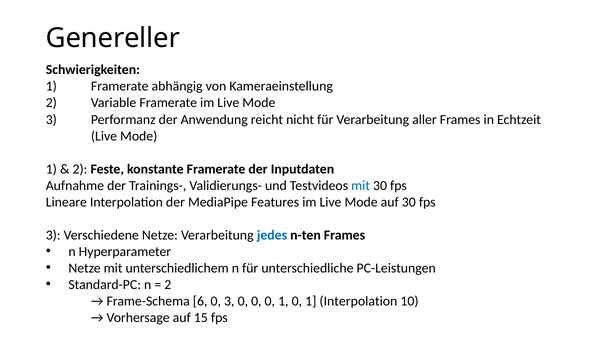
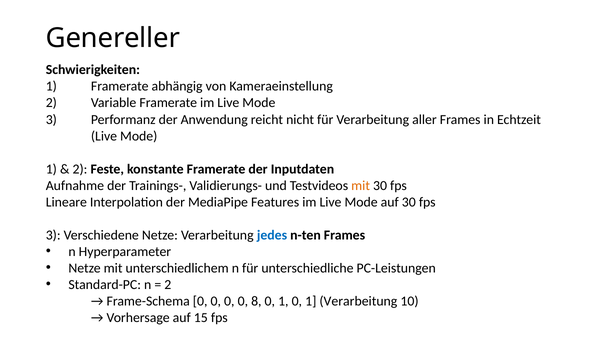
mit colour: blue -> orange (361, 186)
Frame-Schema 6: 6 -> 0 (200, 302)
3: 3 -> 0 (229, 302)
0: 0 -> 8 (256, 302)
1 Interpolation: Interpolation -> Verarbeitung (358, 302)
